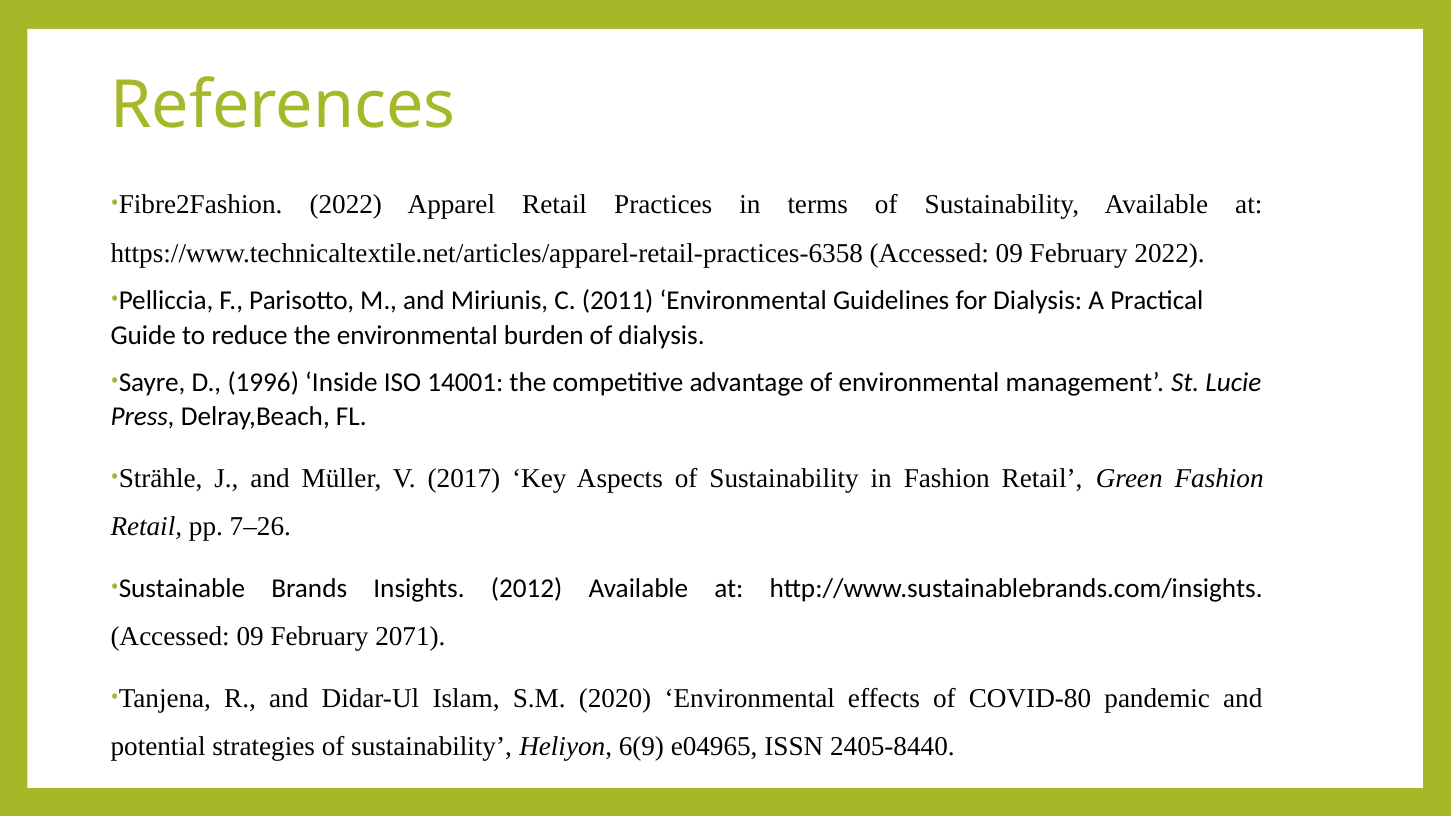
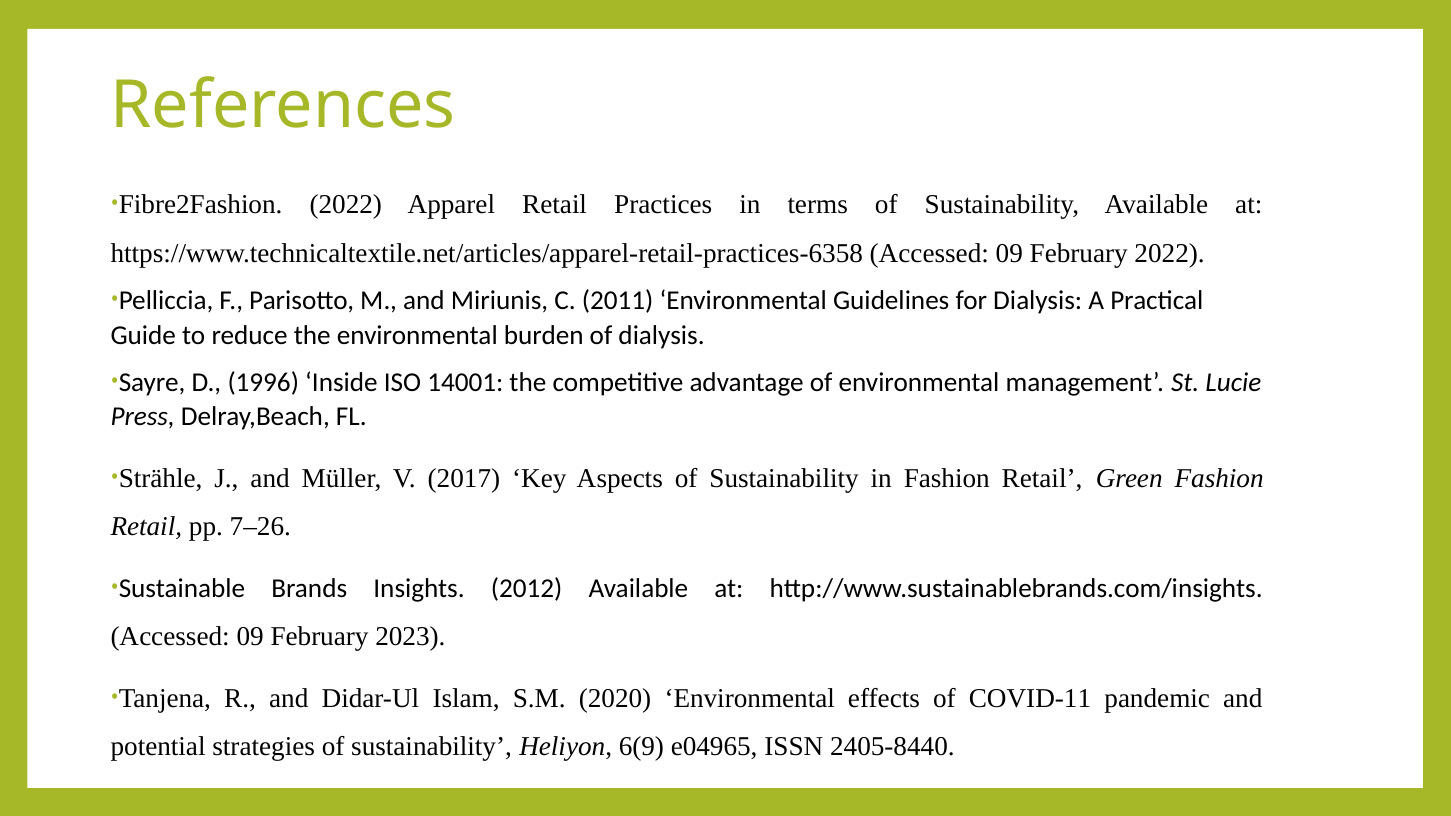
2071: 2071 -> 2023 (410, 637)
COVID-80: COVID-80 -> COVID-11 (1030, 698)
